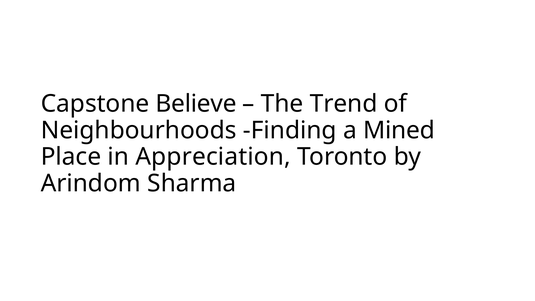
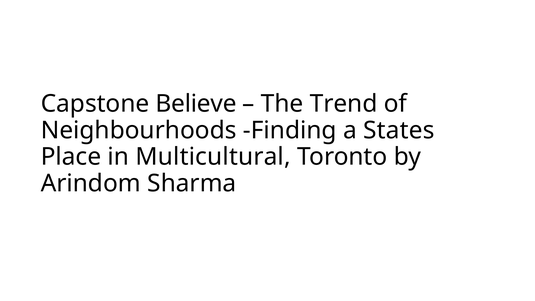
Mined: Mined -> States (399, 130)
Appreciation: Appreciation -> Multicultural (213, 157)
